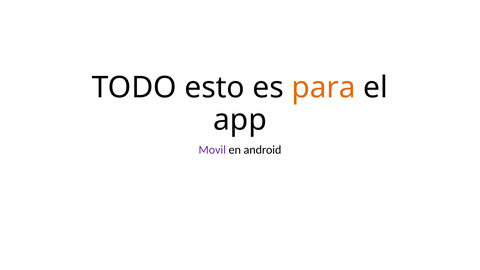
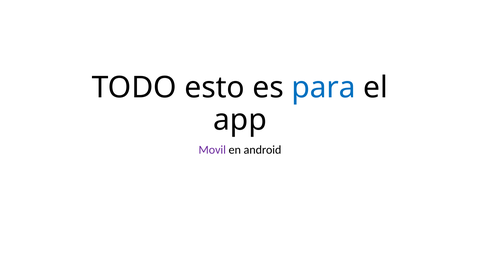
para colour: orange -> blue (324, 88)
